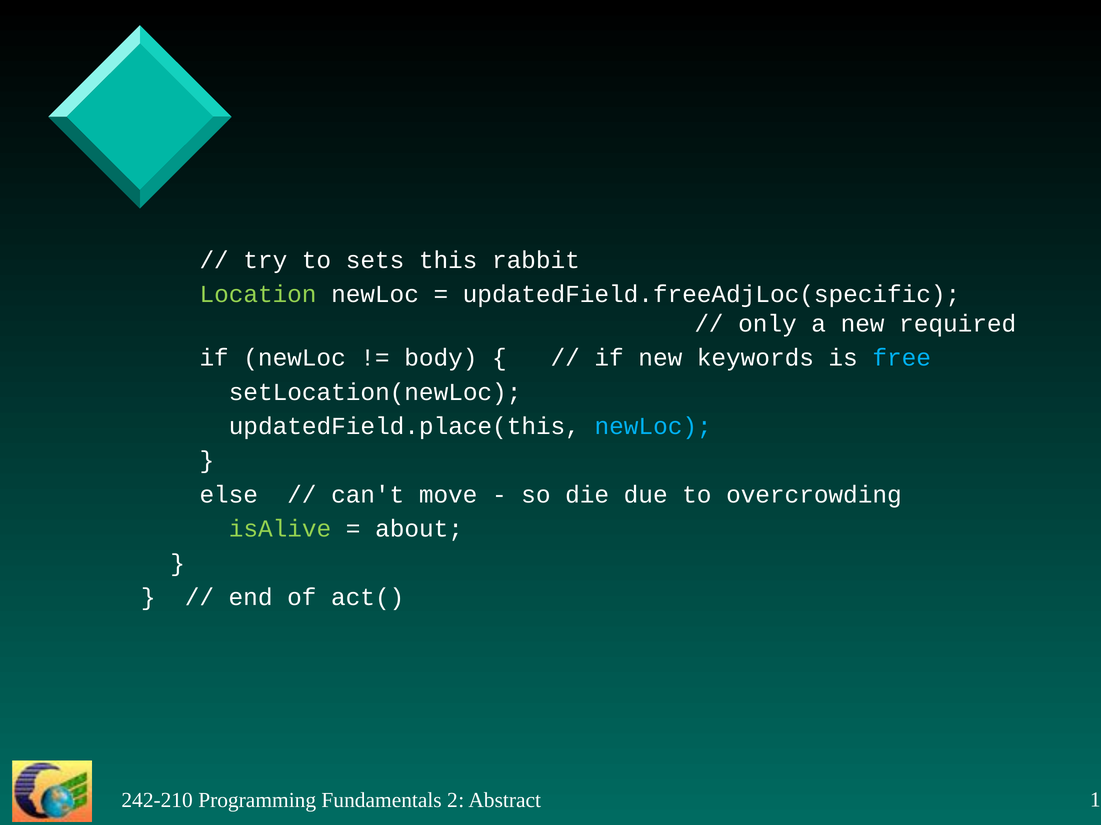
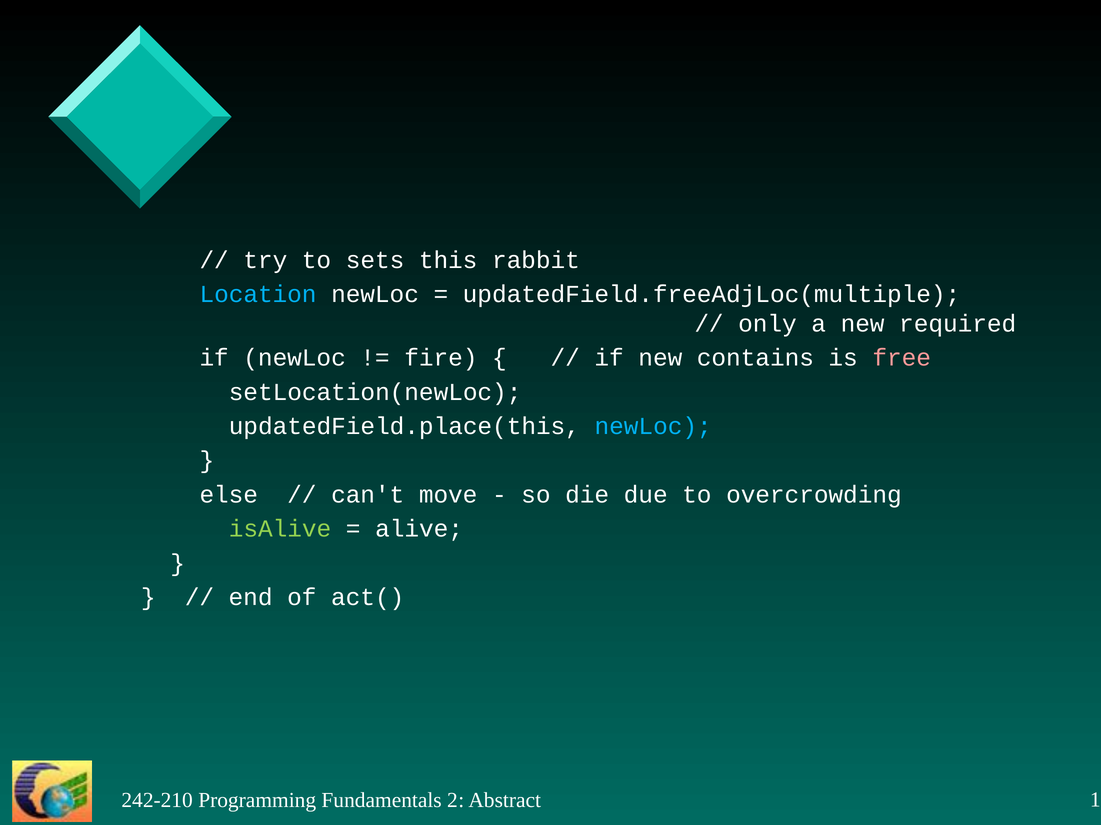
Location colour: light green -> light blue (258, 294)
updatedField.freeAdjLoc(specific: updatedField.freeAdjLoc(specific -> updatedField.freeAdjLoc(multiple (711, 294)
body: body -> fire (441, 358)
keywords: keywords -> contains (755, 358)
free colour: light blue -> pink (902, 358)
about: about -> alive (419, 529)
